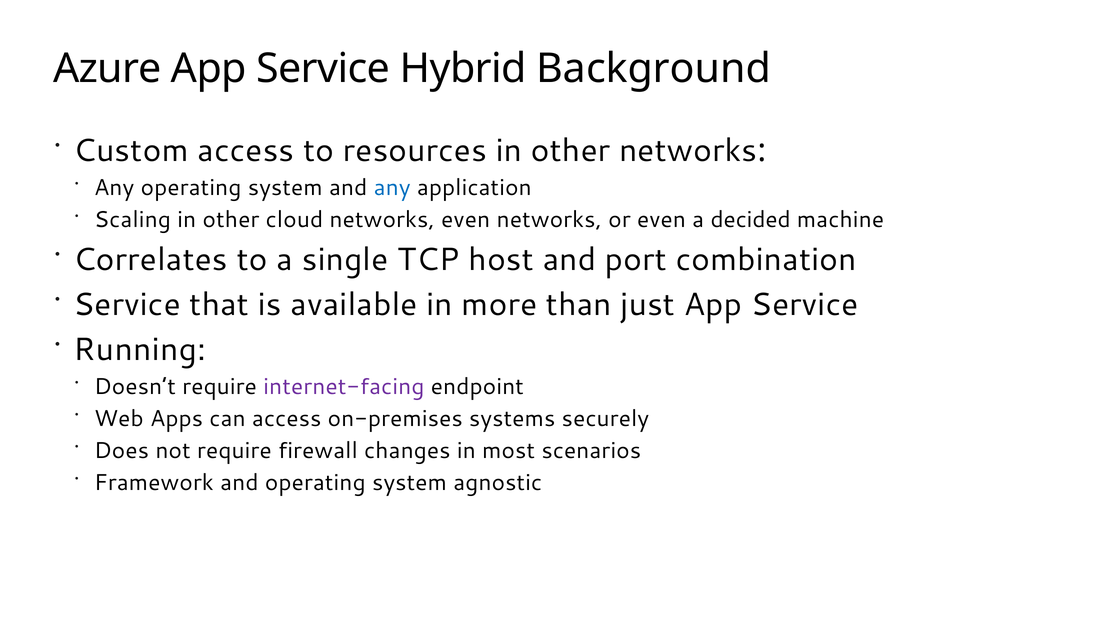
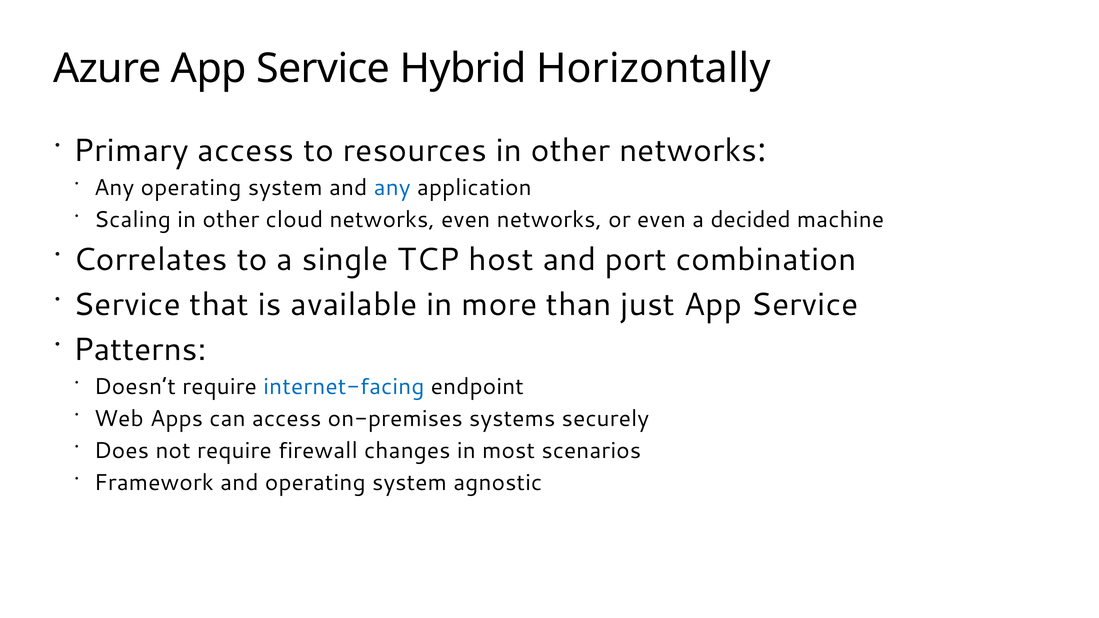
Background: Background -> Horizontally (654, 69)
Custom: Custom -> Primary (131, 151)
Running: Running -> Patterns (140, 350)
internet-facing colour: purple -> blue (344, 387)
